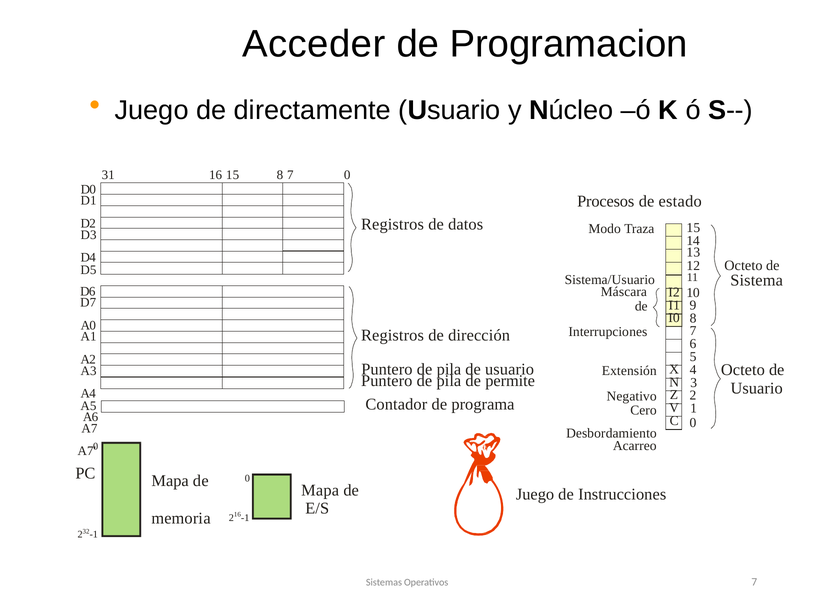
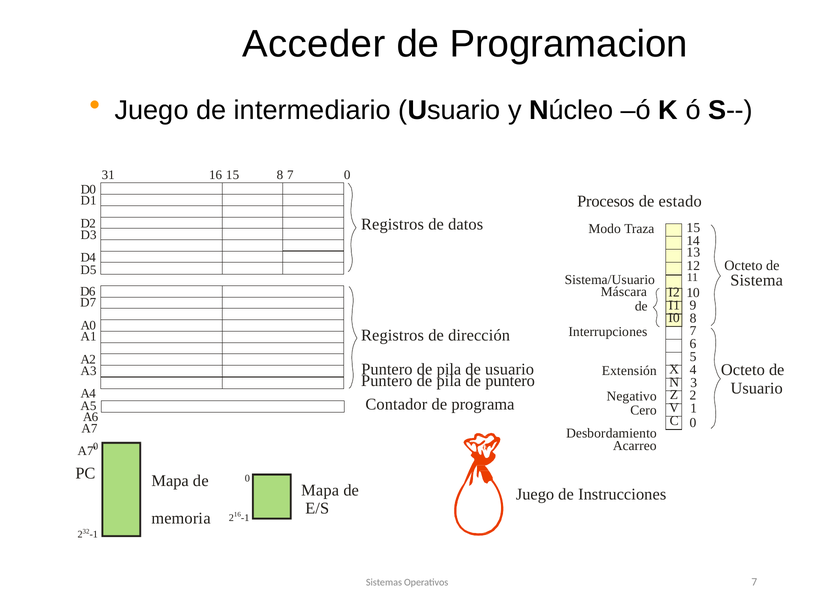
directamente: directamente -> intermediario (312, 110)
de permite: permite -> puntero (510, 381)
